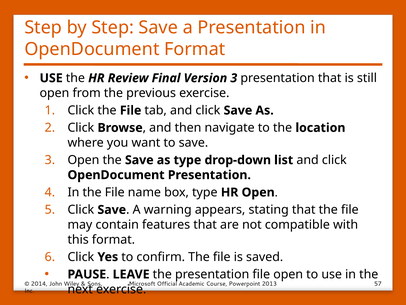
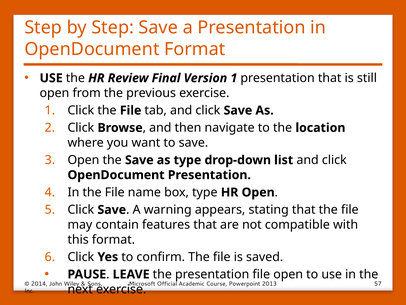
Version 3: 3 -> 1 (234, 78)
